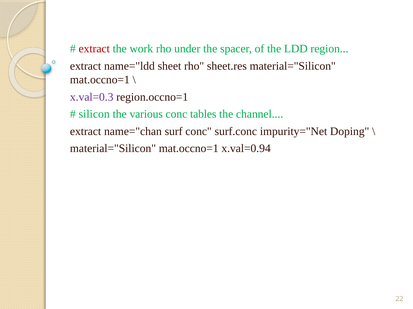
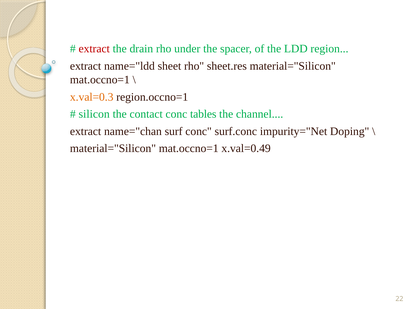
work: work -> drain (141, 49)
x.val=0.3 colour: purple -> orange (92, 97)
various: various -> contact (146, 114)
x.val=0.94: x.val=0.94 -> x.val=0.49 (246, 149)
